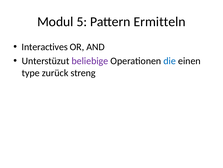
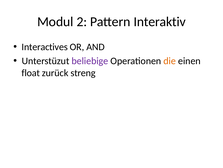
5: 5 -> 2 (82, 22)
Ermitteln: Ermitteln -> Interaktiv (160, 22)
die colour: blue -> orange (170, 61)
type: type -> float (31, 73)
